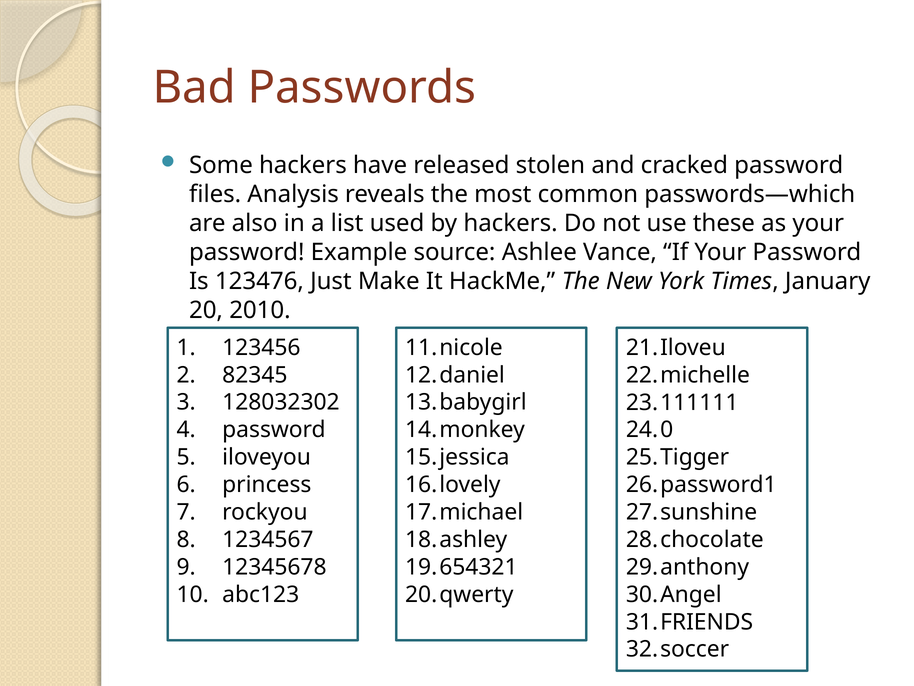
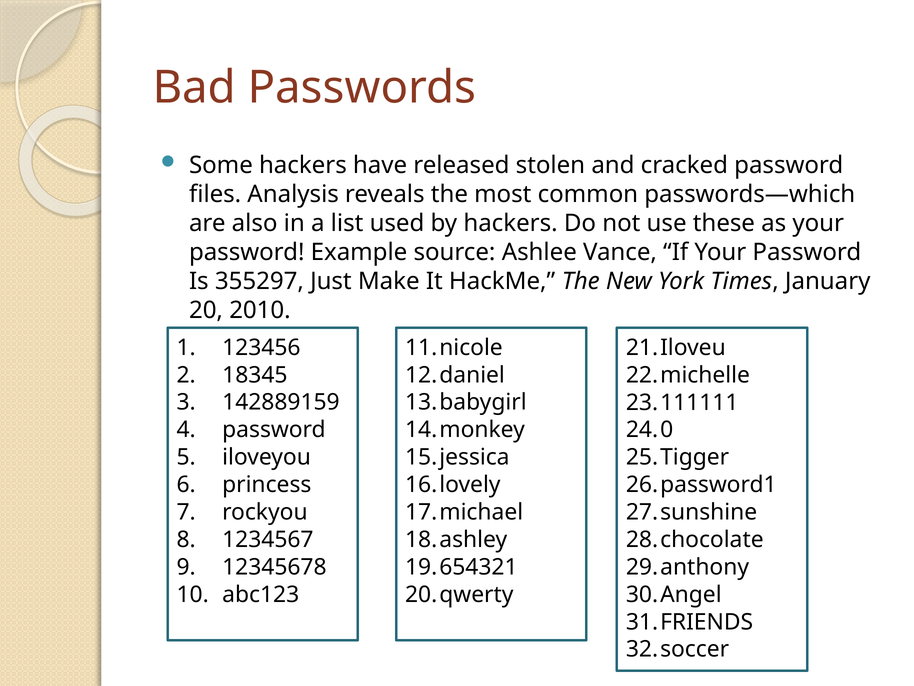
123476: 123476 -> 355297 (259, 281)
82345: 82345 -> 18345 (255, 375)
128032302: 128032302 -> 142889159 (281, 402)
